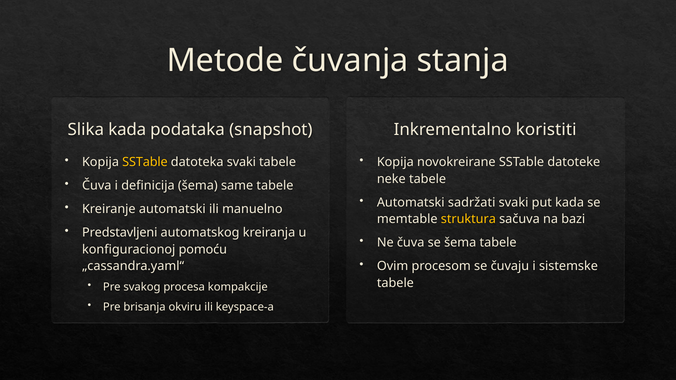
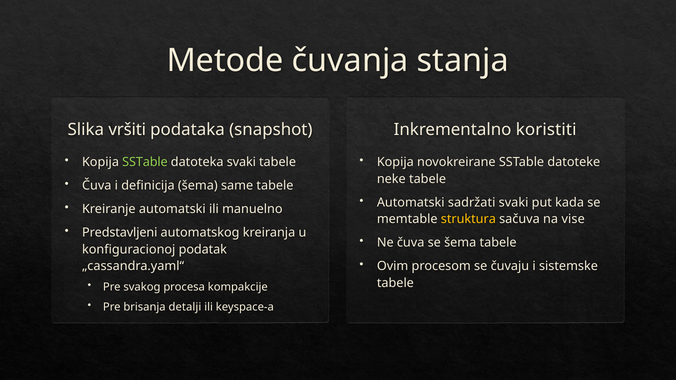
Slika kada: kada -> vršiti (127, 130)
SSTable colour: yellow -> light green (145, 162)
bazi: bazi -> vise (573, 219)
pomoću: pomoću -> podatak (203, 250)
okviru: okviru -> detalji (185, 307)
